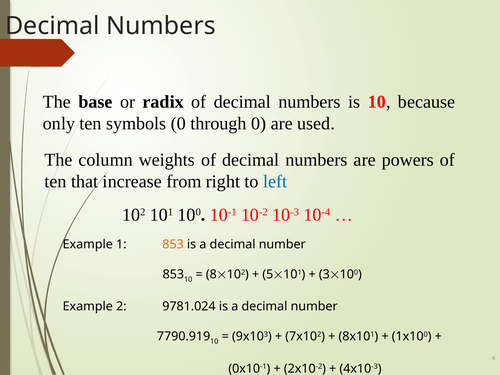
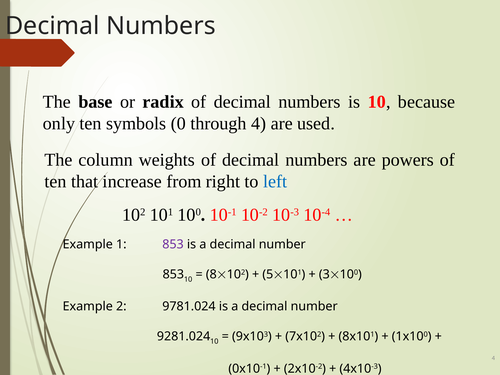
through 0: 0 -> 4 (259, 124)
853 colour: orange -> purple (173, 244)
7790.919: 7790.919 -> 9281.024 (184, 337)
